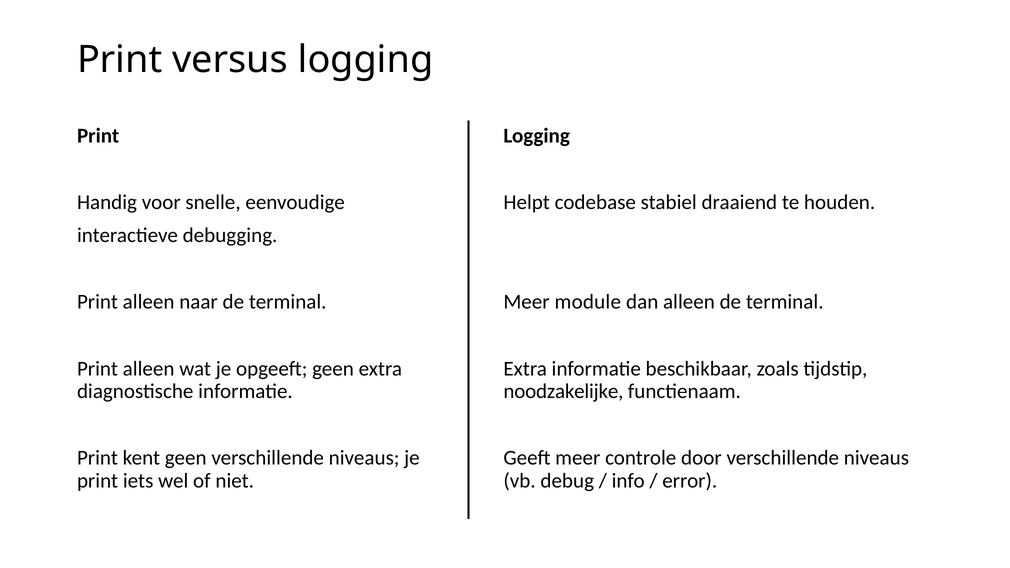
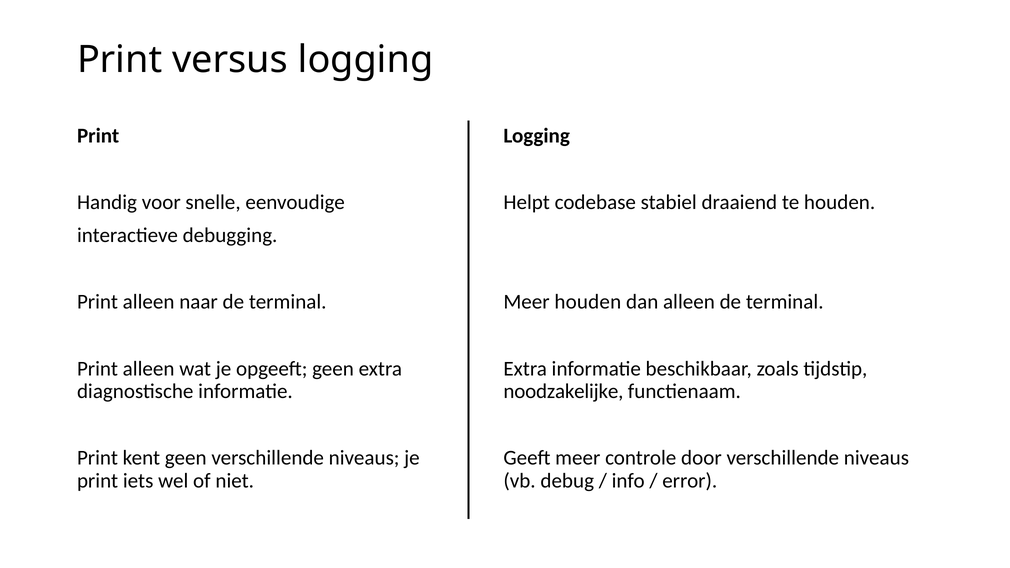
Meer module: module -> houden (588, 302)
